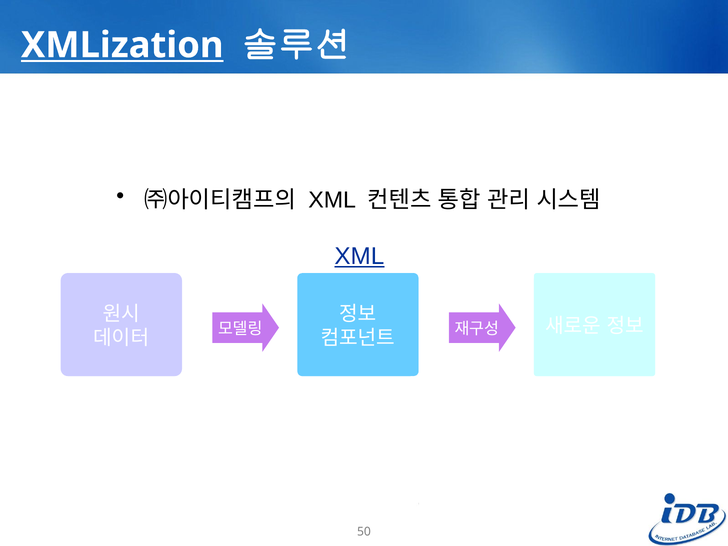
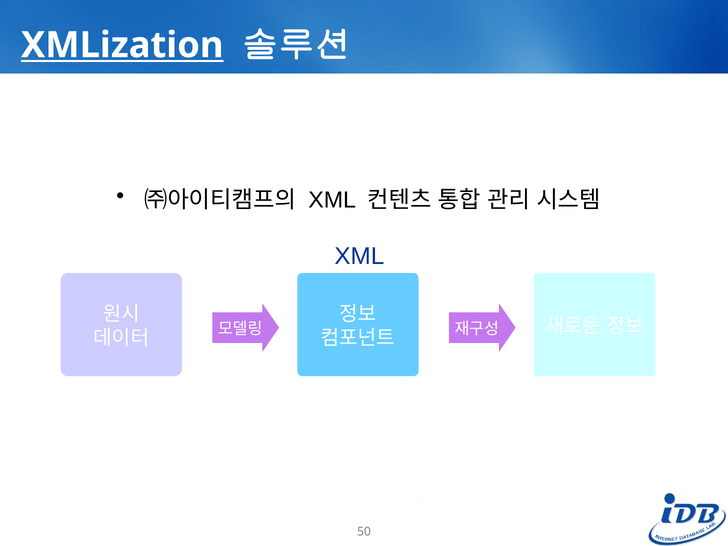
XML underline: present -> none (359, 256)
